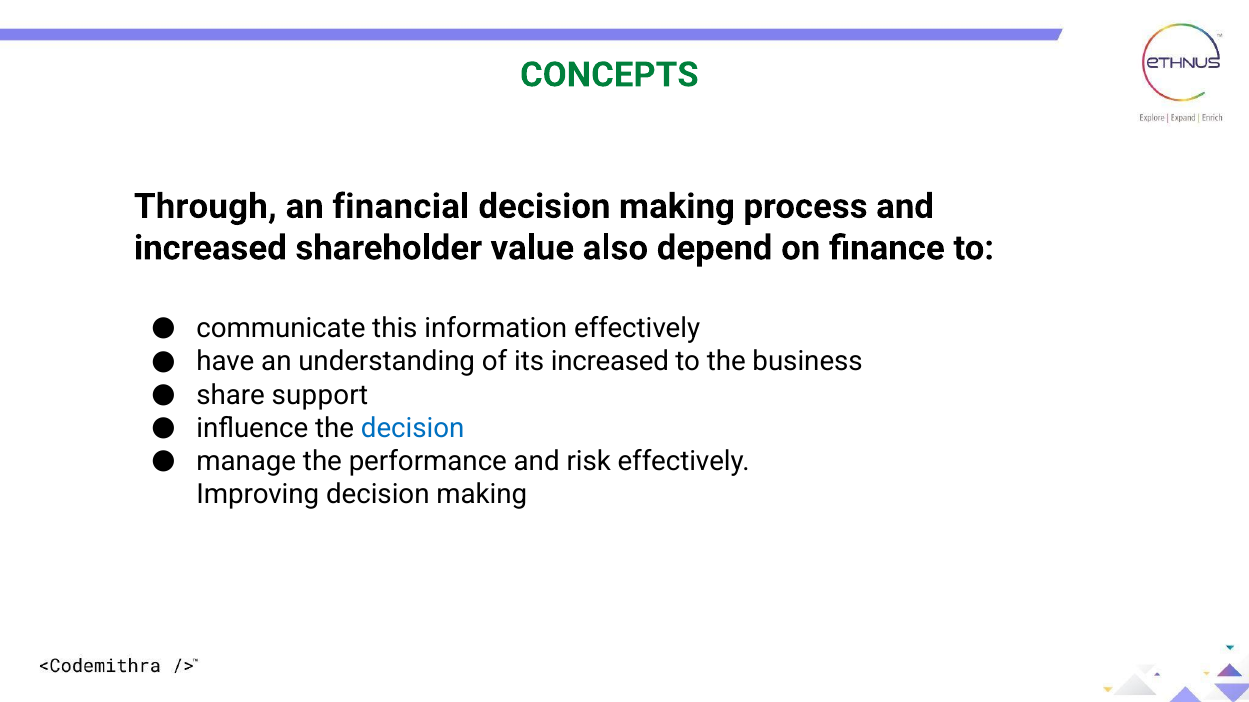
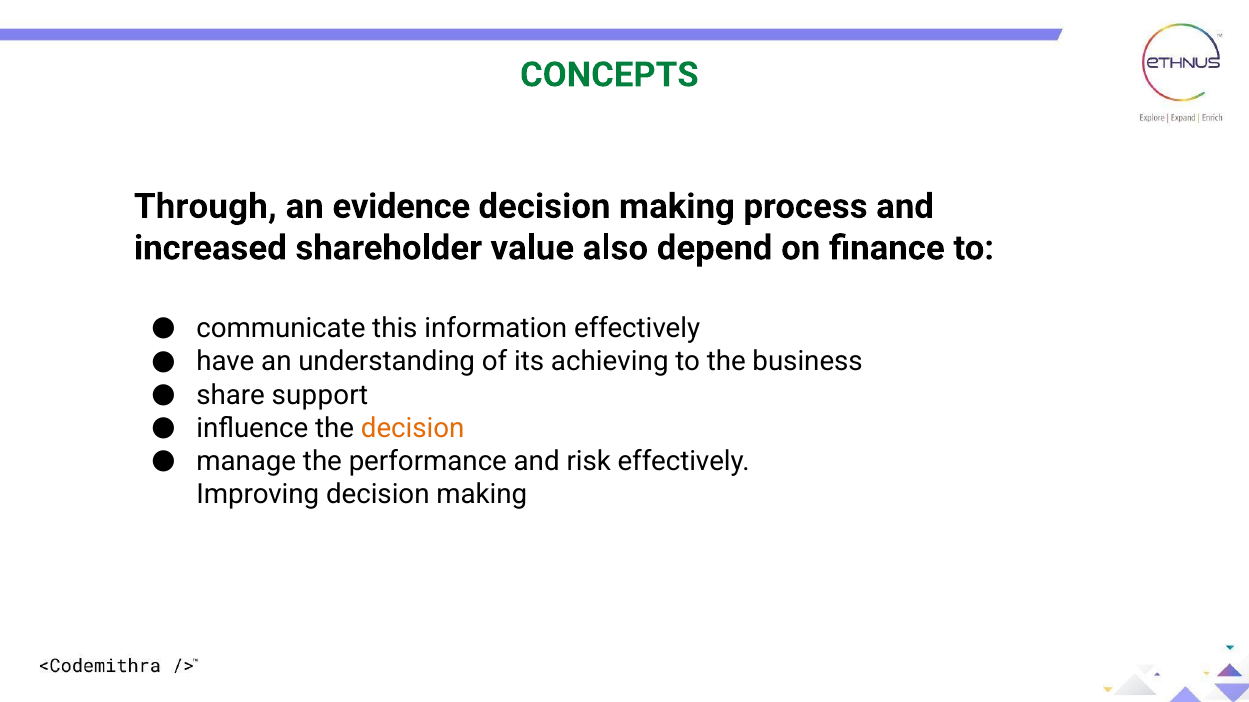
financial: financial -> evidence (401, 207)
its increased: increased -> achieving (610, 362)
decision colour: blue -> orange (413, 429)
